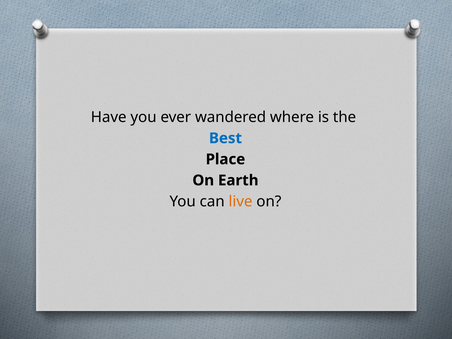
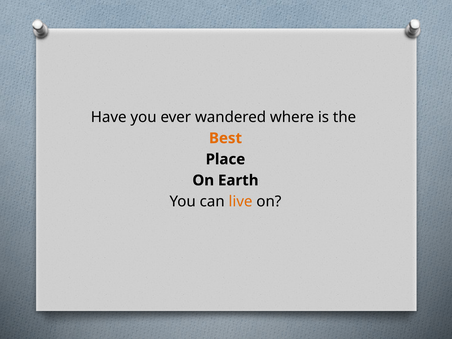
Best colour: blue -> orange (225, 138)
